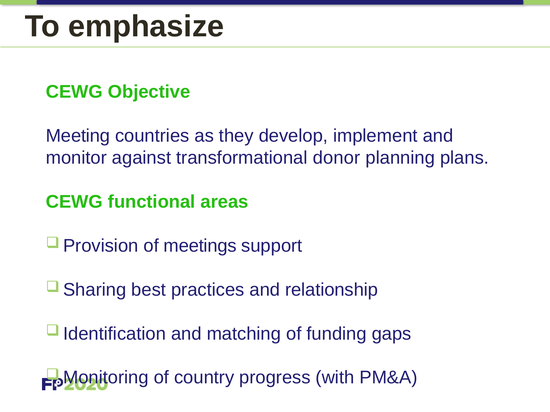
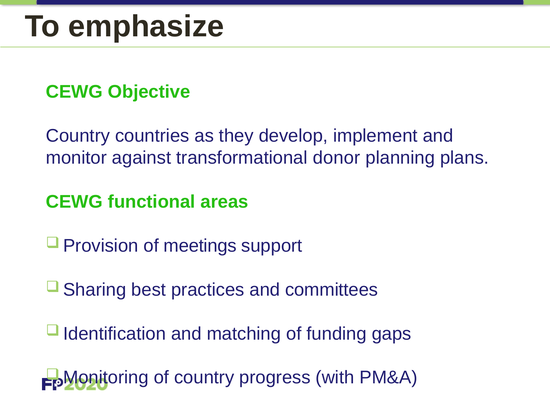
Meeting: Meeting -> Country (78, 136)
relationship: relationship -> committees (332, 290)
